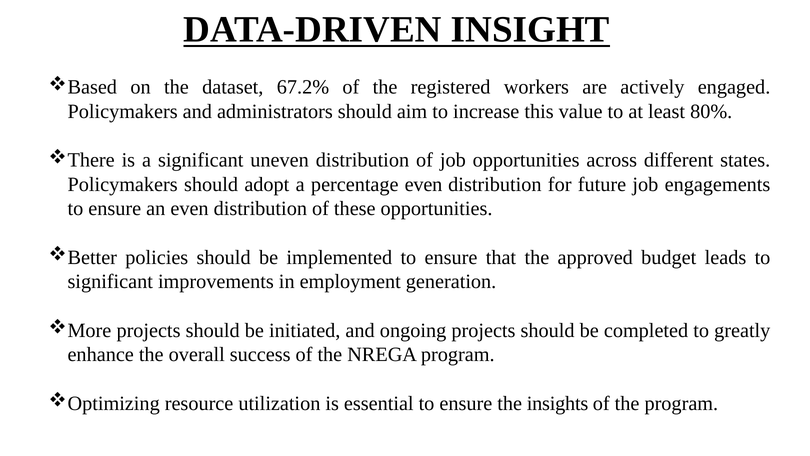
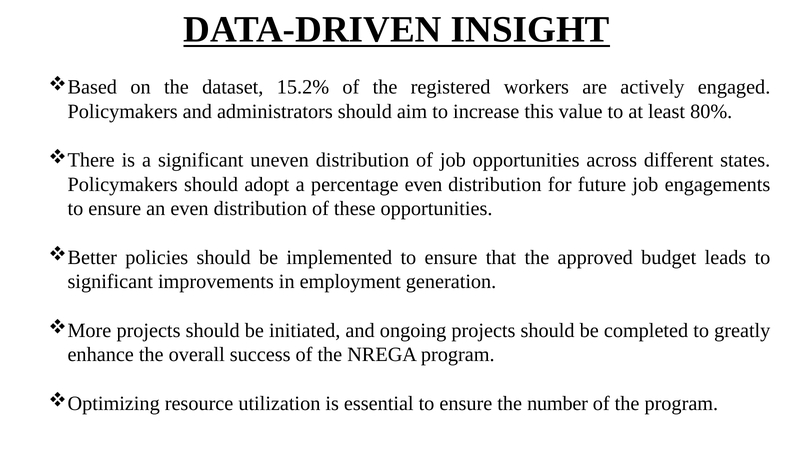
67.2%: 67.2% -> 15.2% (303, 87)
insights: insights -> number (558, 403)
